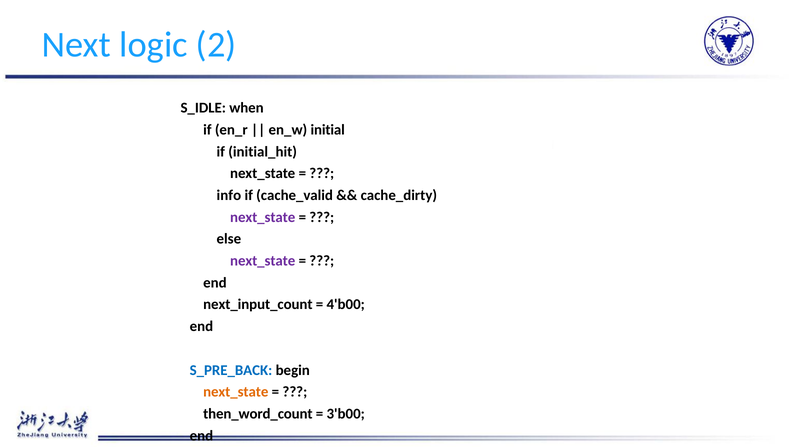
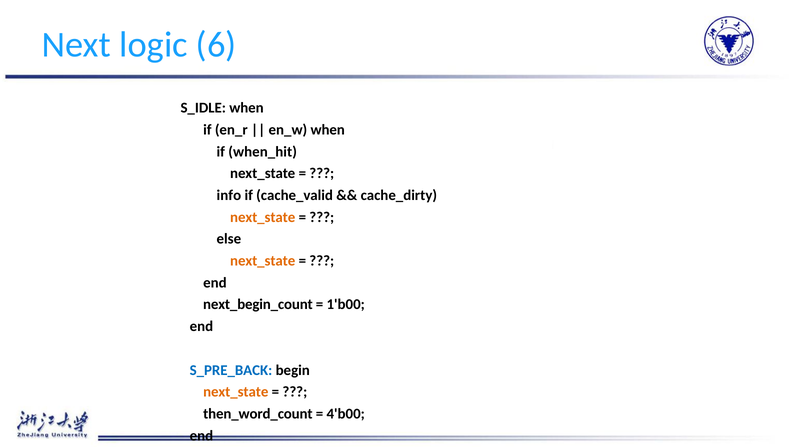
2: 2 -> 6 (216, 45)
en_w initial: initial -> when (328, 130)
initial_hit: initial_hit -> when_hit (263, 152)
next_state colour: purple -> orange (263, 217)
next_state colour: purple -> orange (263, 261)
next_input_count: next_input_count -> next_begin_count (258, 305)
4'b00: 4'b00 -> 1'b00 (346, 305)
3'b00: 3'b00 -> 4'b00 (346, 414)
